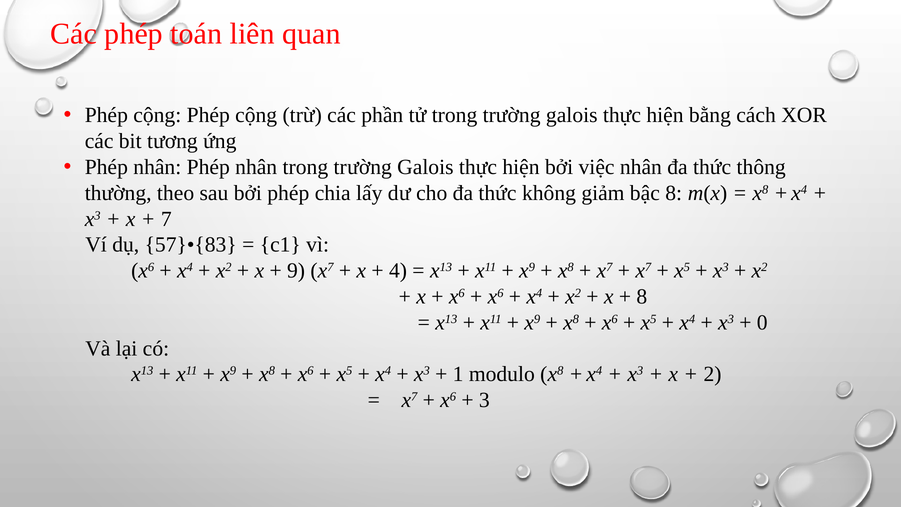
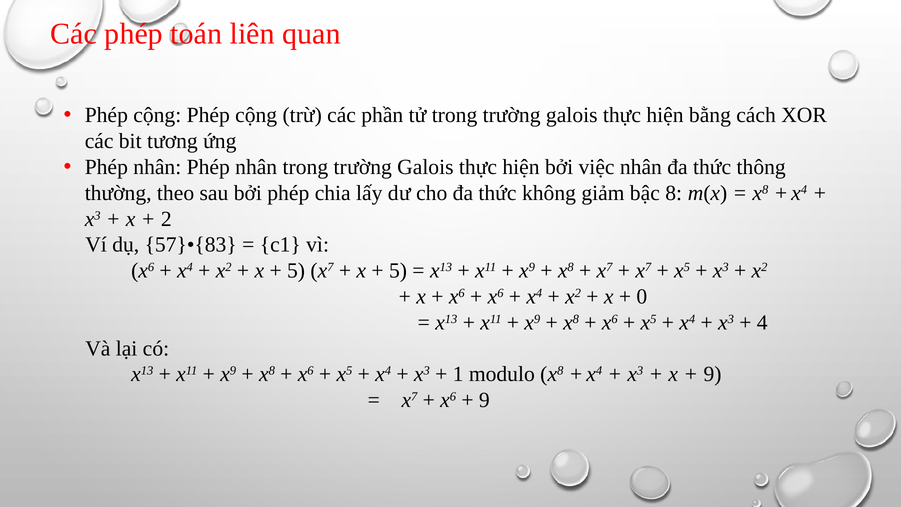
7: 7 -> 2 (166, 219)
9: 9 -> 5 (296, 271)
4: 4 -> 5 (398, 271)
8: 8 -> 0 (642, 296)
0: 0 -> 4 (762, 322)
2: 2 -> 9 (713, 374)
3: 3 -> 9 (484, 400)
